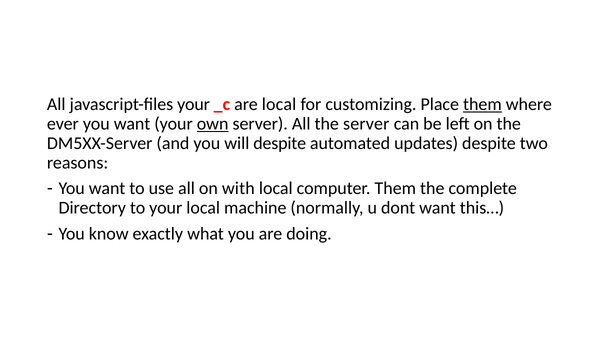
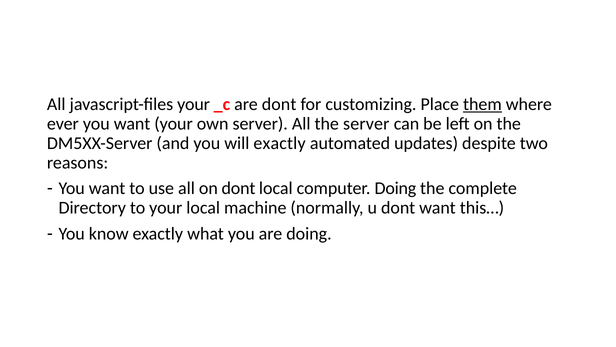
are local: local -> dont (279, 104)
own underline: present -> none (213, 124)
will despite: despite -> exactly (280, 143)
on with: with -> dont (238, 188)
computer Them: Them -> Doing (395, 188)
